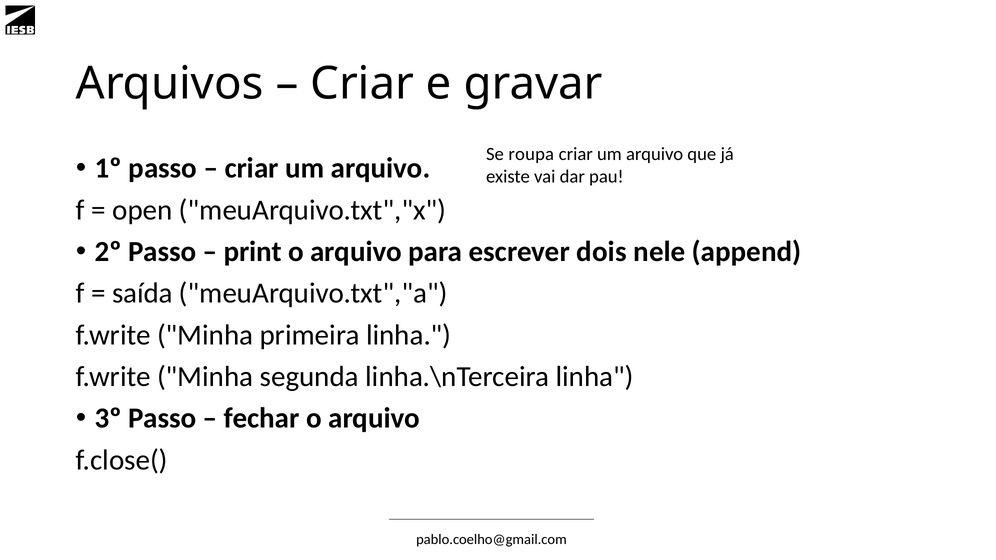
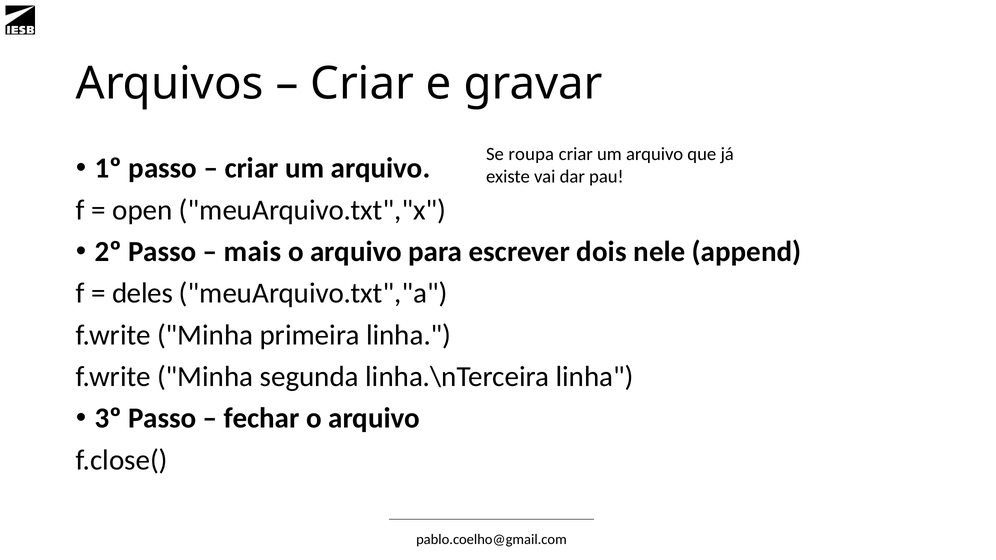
print: print -> mais (253, 252)
saída: saída -> deles (143, 293)
